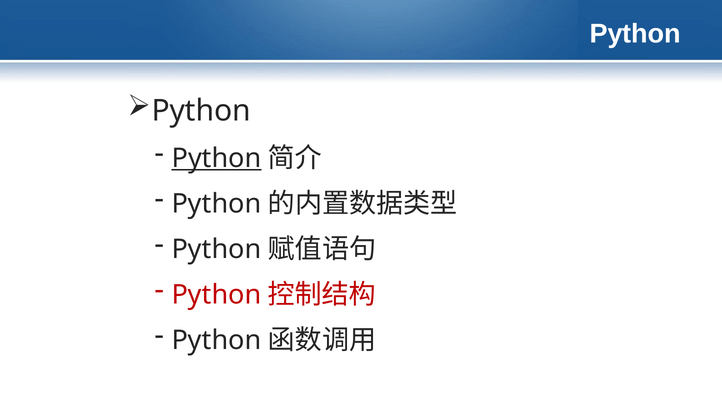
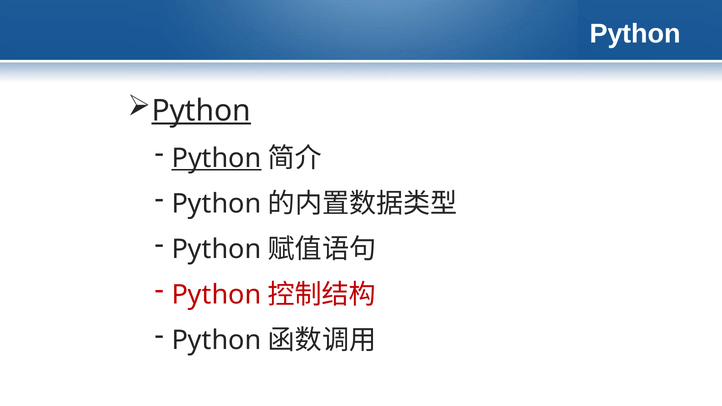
Python underline: none -> present (201, 111)
